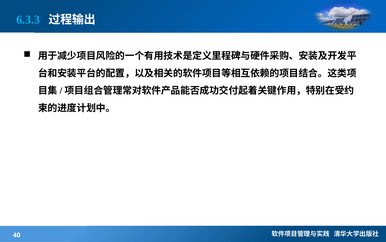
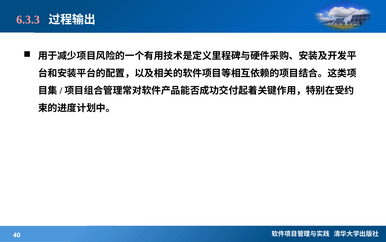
6.3.3 colour: light blue -> pink (28, 20)
